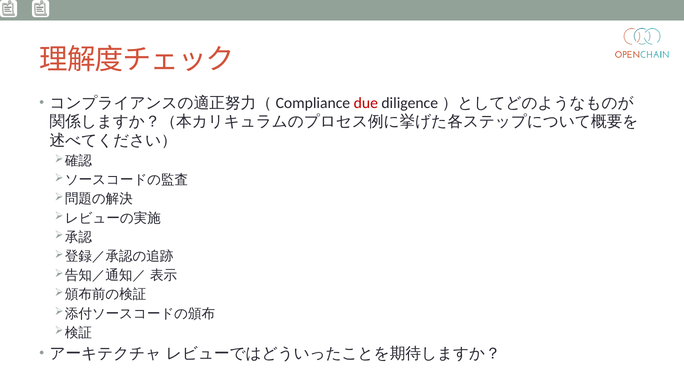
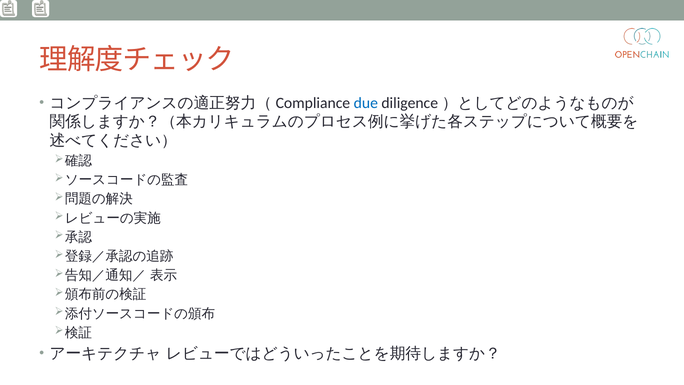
due colour: red -> blue (366, 103)
